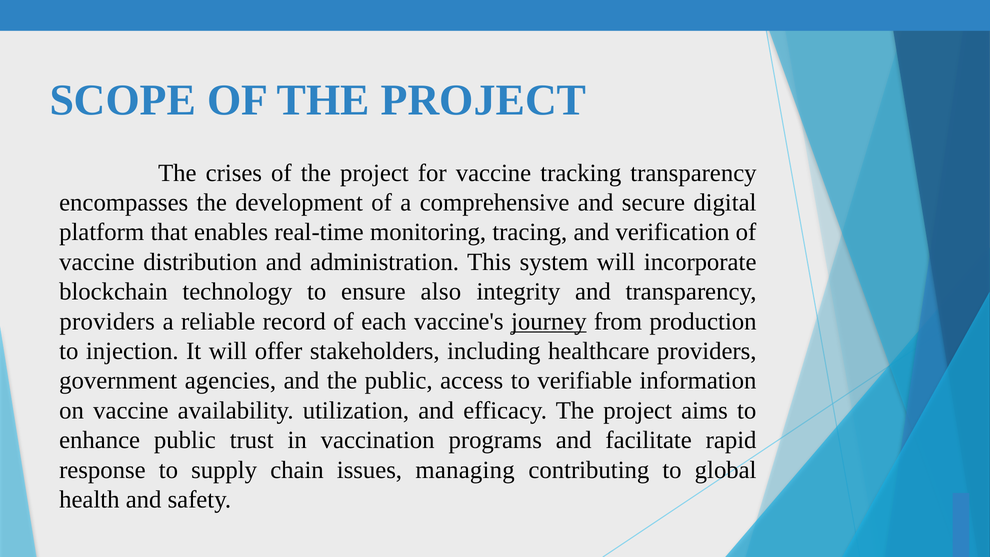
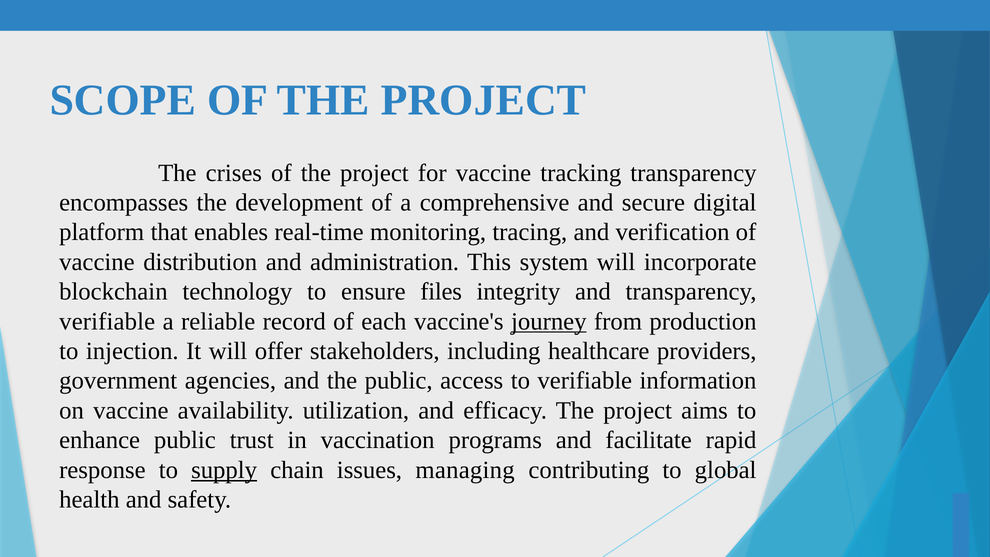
also: also -> files (441, 292)
providers: providers -> verifiable (107, 321)
supply underline: none -> present (224, 470)
